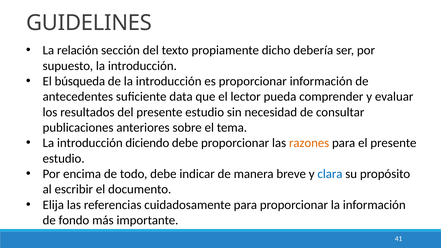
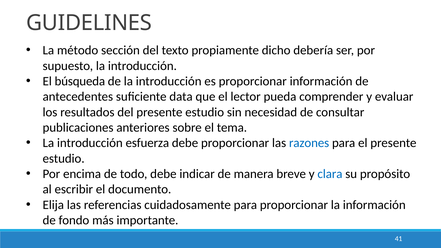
relación: relación -> método (78, 50)
diciendo: diciendo -> esfuerza (147, 143)
razones colour: orange -> blue (309, 143)
